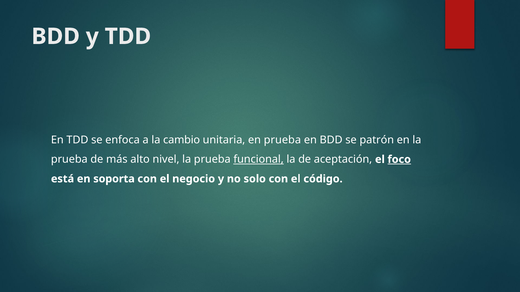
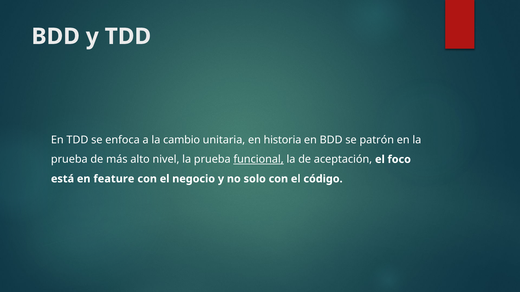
en prueba: prueba -> historia (282, 140)
foco underline: present -> none (399, 160)
soporta: soporta -> feature (114, 179)
